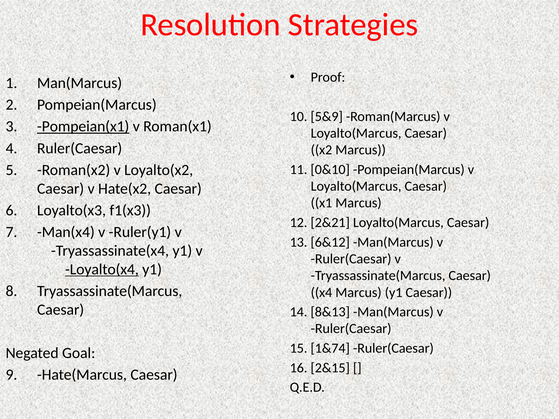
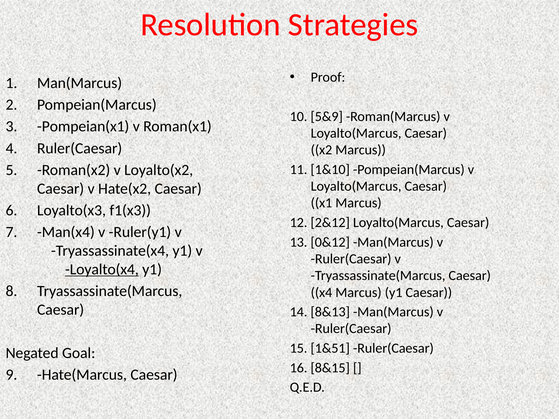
Pompeian(x1 underline: present -> none (83, 127)
0&10: 0&10 -> 1&10 (330, 170)
2&21: 2&21 -> 2&12 (330, 223)
6&12: 6&12 -> 0&12 (330, 242)
1&74: 1&74 -> 1&51 (330, 348)
2&15: 2&15 -> 8&15 (330, 368)
